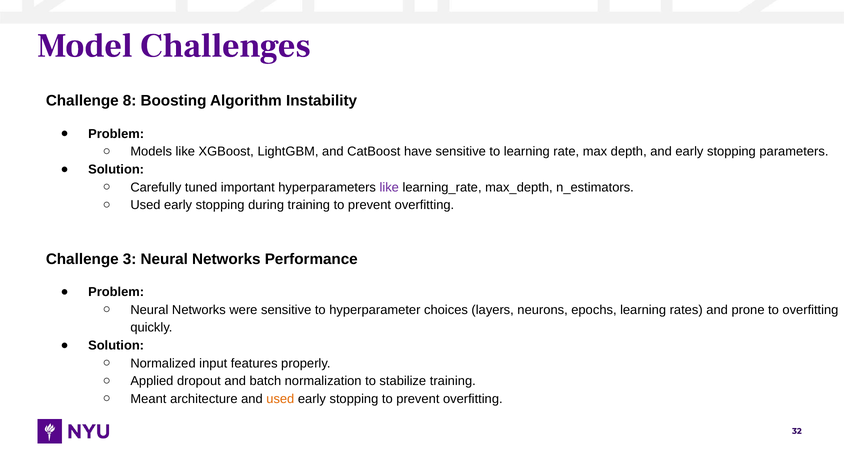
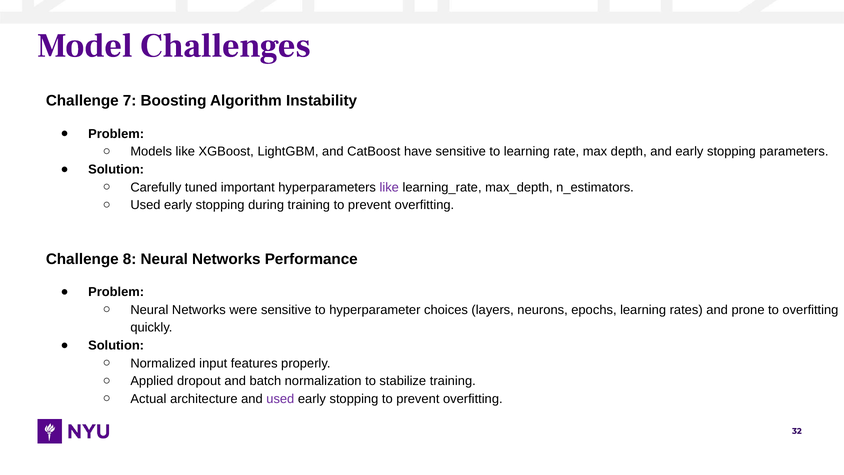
8: 8 -> 7 (130, 101)
3: 3 -> 8 (130, 259)
Meant: Meant -> Actual (148, 399)
used colour: orange -> purple (280, 399)
